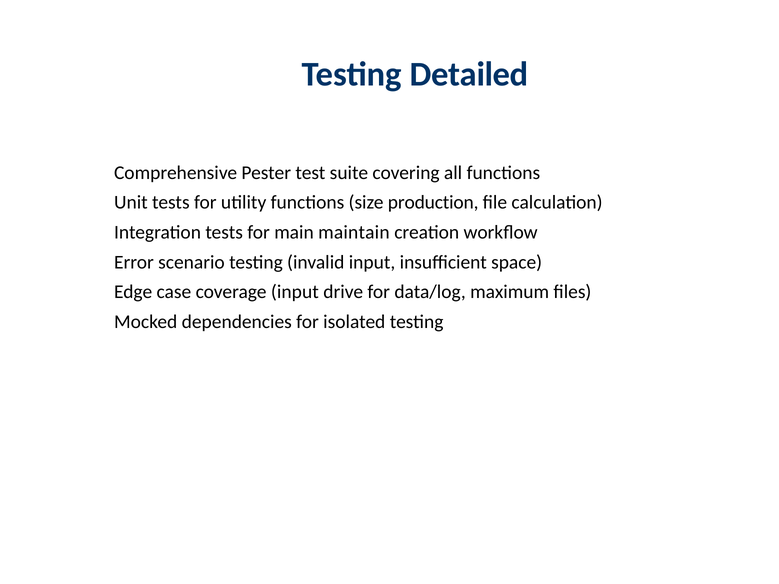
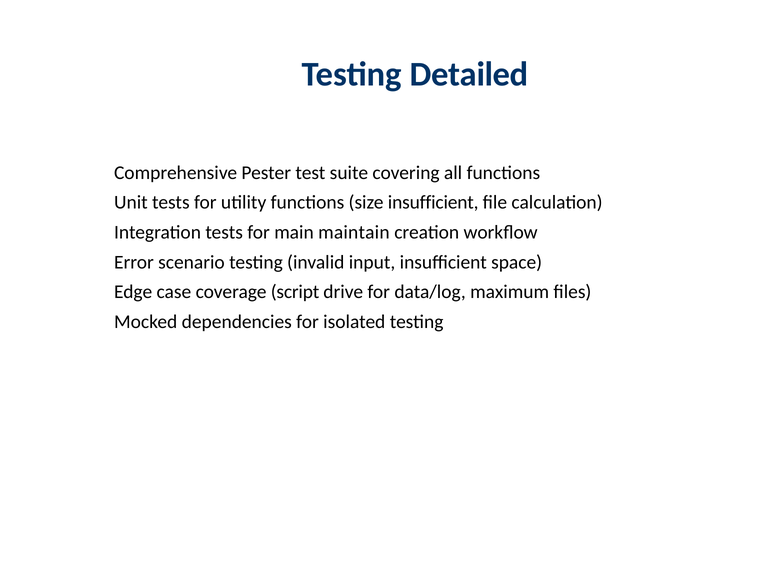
size production: production -> insufficient (433, 203)
coverage input: input -> script (295, 292)
